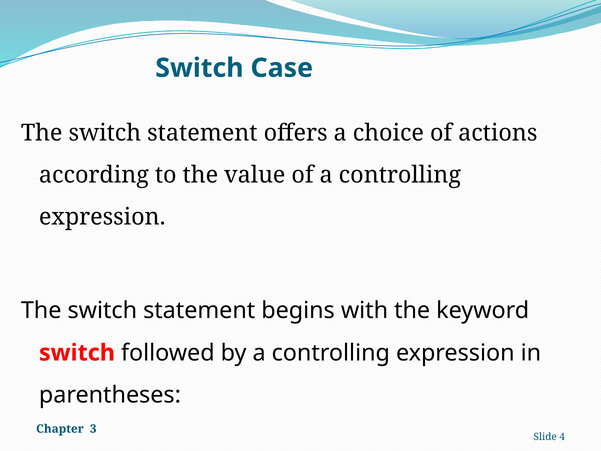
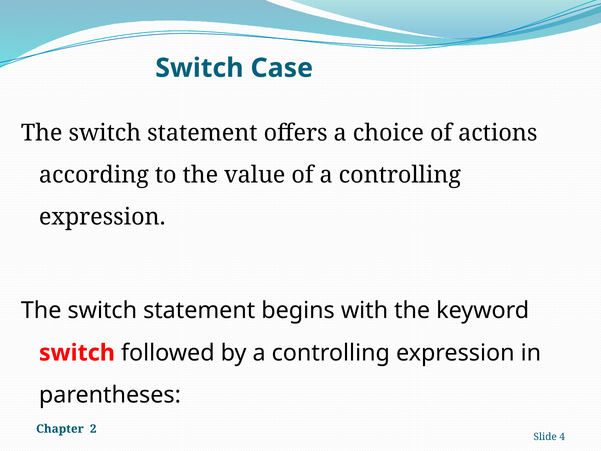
3: 3 -> 2 (93, 429)
